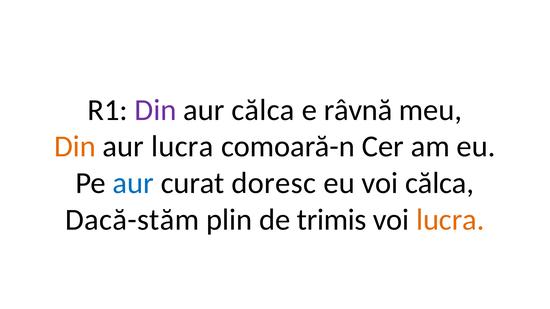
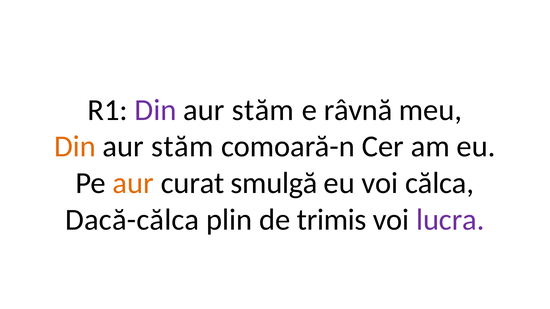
călca: călca -> stăm (263, 110)
lucra: lucra -> stăm (182, 147)
aur colour: blue -> orange (133, 183)
doresc: doresc -> smulgă (274, 183)
Dacă-stăm: Dacă-stăm -> Dacă-călca (132, 220)
lucra colour: orange -> purple (450, 220)
